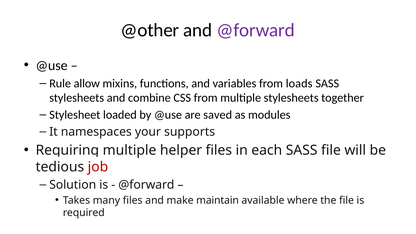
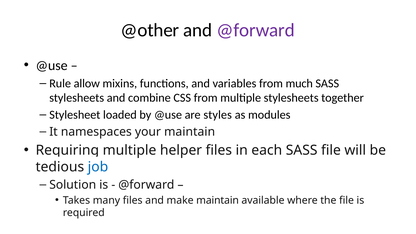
loads: loads -> much (299, 83)
saved: saved -> styles (218, 115)
your supports: supports -> maintain (190, 132)
job colour: red -> blue (98, 167)
